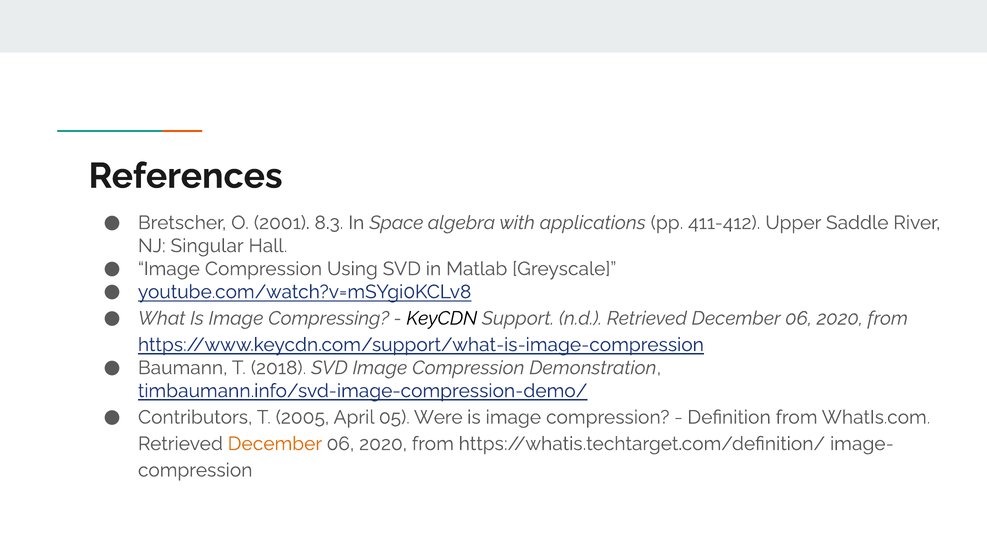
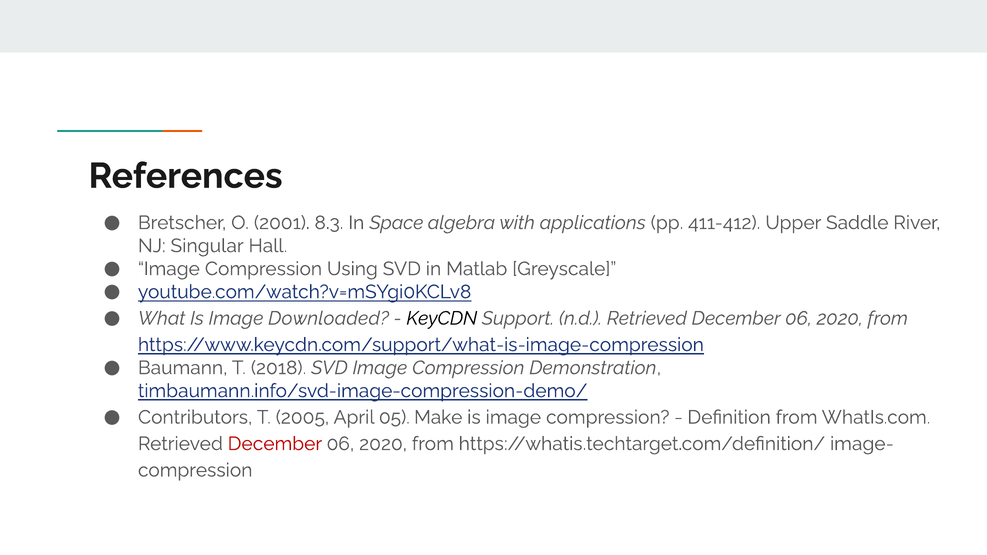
Compressing: Compressing -> Downloaded (329, 318)
Were: Were -> Make (438, 417)
December colour: orange -> red (275, 444)
